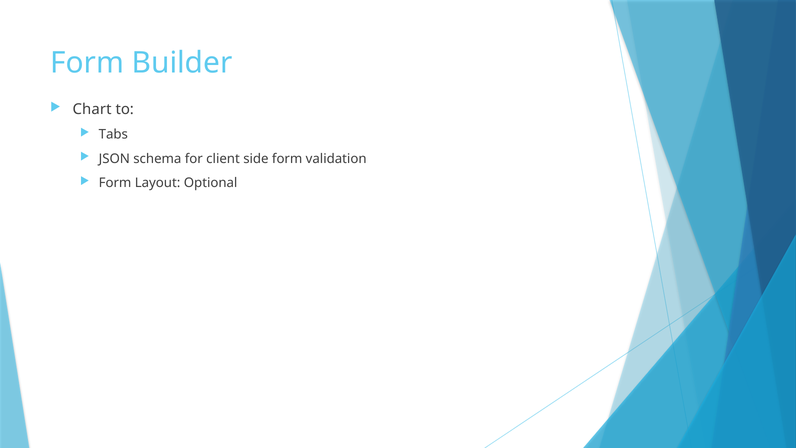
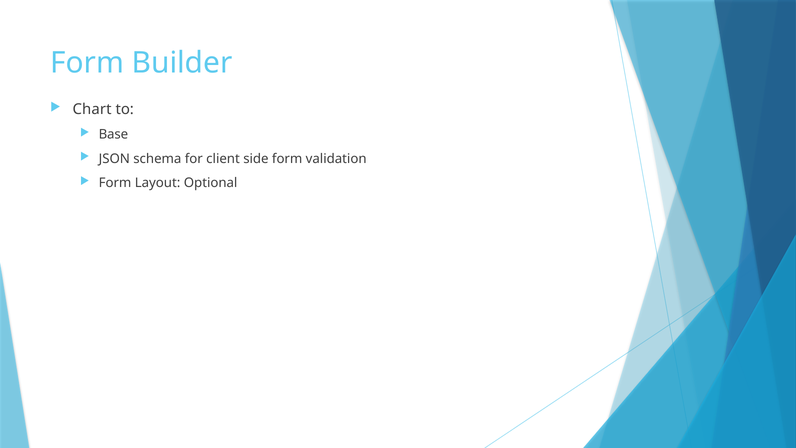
Tabs: Tabs -> Base (113, 134)
